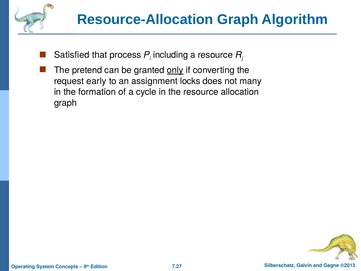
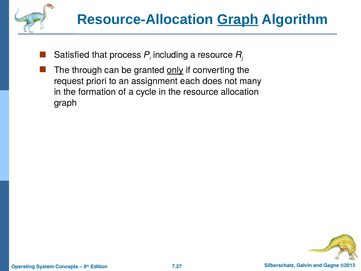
Graph underline: none -> present (238, 19)
pretend: pretend -> through (87, 70)
early: early -> priori (96, 81)
locks: locks -> each (190, 81)
